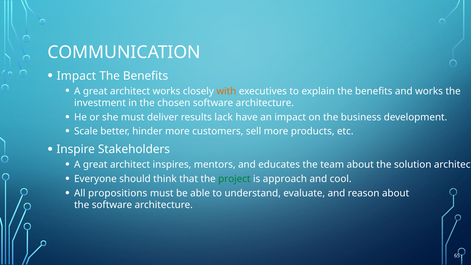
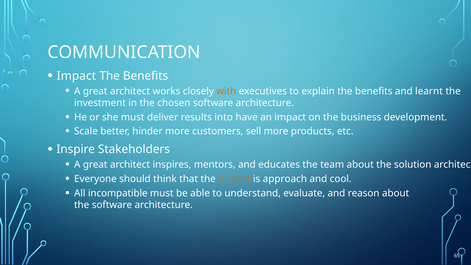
and works: works -> learnt (429, 91)
lack: lack -> into (224, 117)
project colour: green -> orange (234, 179)
propositions: propositions -> incompatible (118, 193)
